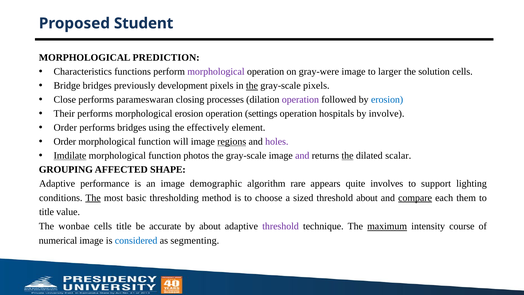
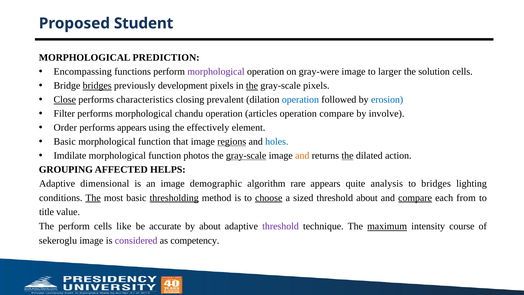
Characteristics: Characteristics -> Encompassing (83, 72)
bridges underline: none -> present (97, 86)
Close underline: none -> present (65, 100)
parameswaran: parameswaran -> characteristics (145, 100)
processes: processes -> prevalent (225, 100)
operation colour: purple -> blue (300, 100)
Their: Their -> Filter (64, 114)
morphological erosion: erosion -> chandu (189, 114)
settings: settings -> articles (261, 114)
operation hospitals: hospitals -> compare (337, 114)
performs bridges: bridges -> appears (132, 128)
Order: Order -> Basic (65, 142)
will: will -> that (181, 142)
holes colour: purple -> blue (277, 142)
Imdilate underline: present -> none (70, 155)
gray-scale underline: none -> present (246, 155)
and colour: purple -> orange (302, 155)
scalar: scalar -> action (398, 155)
SHAPE: SHAPE -> HELPS (168, 169)
performance: performance -> dimensional (105, 184)
involves: involves -> analysis (387, 184)
to support: support -> bridges (436, 184)
thresholding underline: none -> present (174, 198)
choose underline: none -> present (269, 198)
them: them -> from (466, 198)
The wonbae: wonbae -> perform (74, 226)
cells title: title -> like (124, 226)
numerical: numerical -> sekeroglu (58, 240)
considered colour: blue -> purple (136, 240)
segmenting: segmenting -> competency (195, 240)
